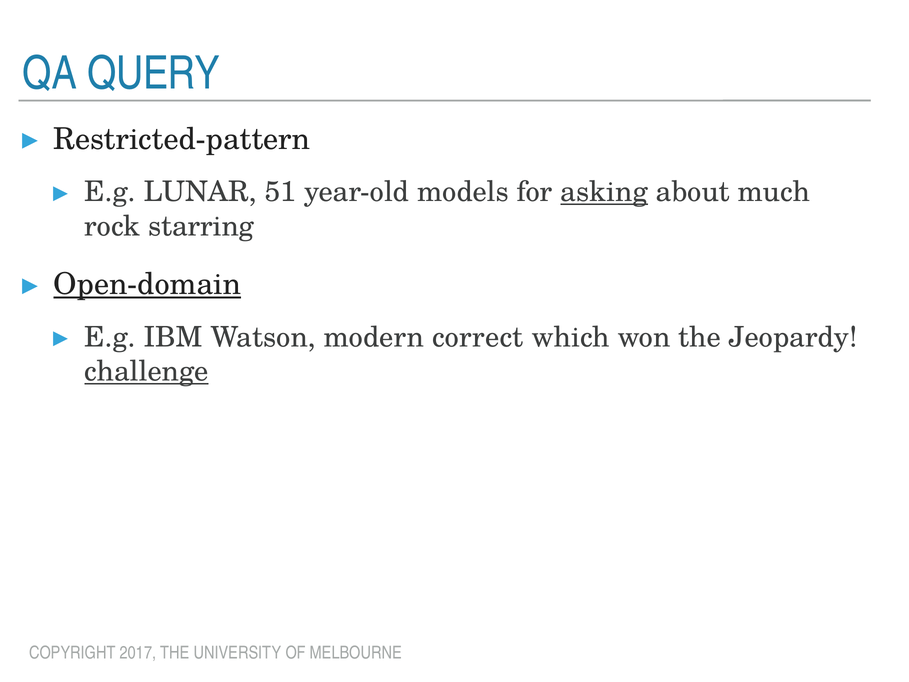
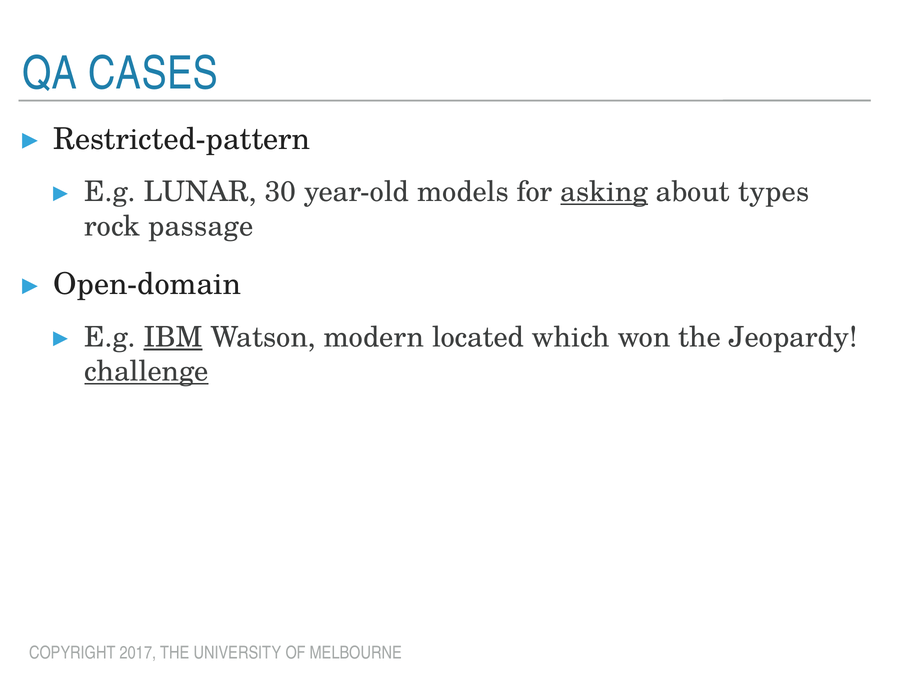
QUERY: QUERY -> CASES (153, 73)
51: 51 -> 30 (280, 192)
much: much -> types (774, 192)
starring: starring -> passage (201, 226)
Open-domain underline: present -> none (147, 284)
IBM underline: none -> present (173, 337)
correct: correct -> located (478, 337)
